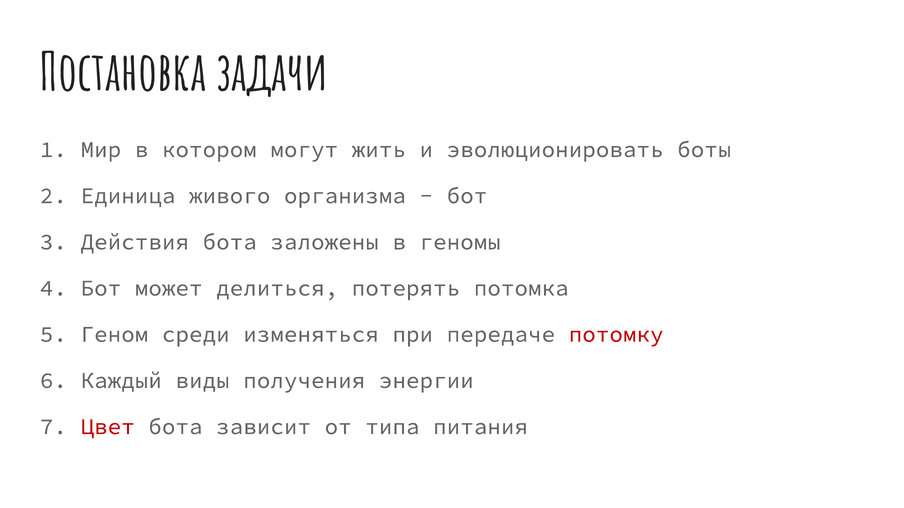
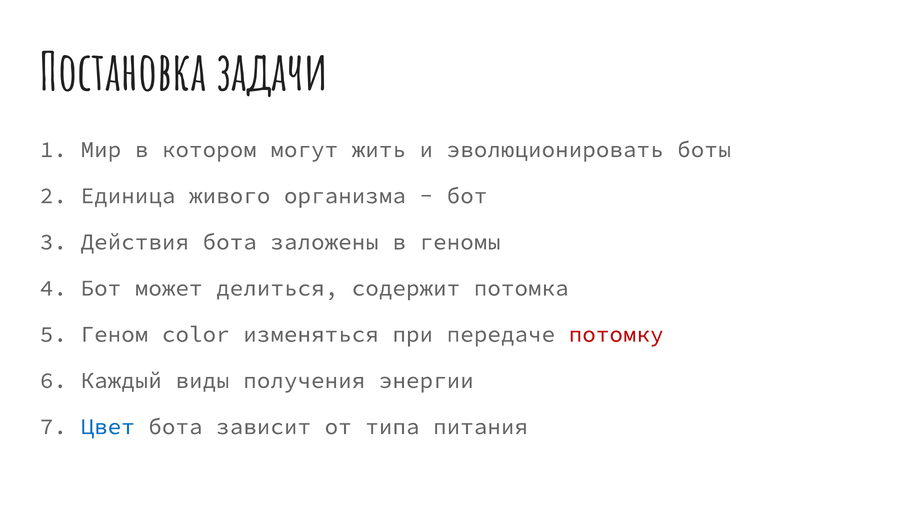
потерять: потерять -> содержит (406, 288)
среди: среди -> color (196, 335)
Цвет colour: red -> blue (108, 427)
